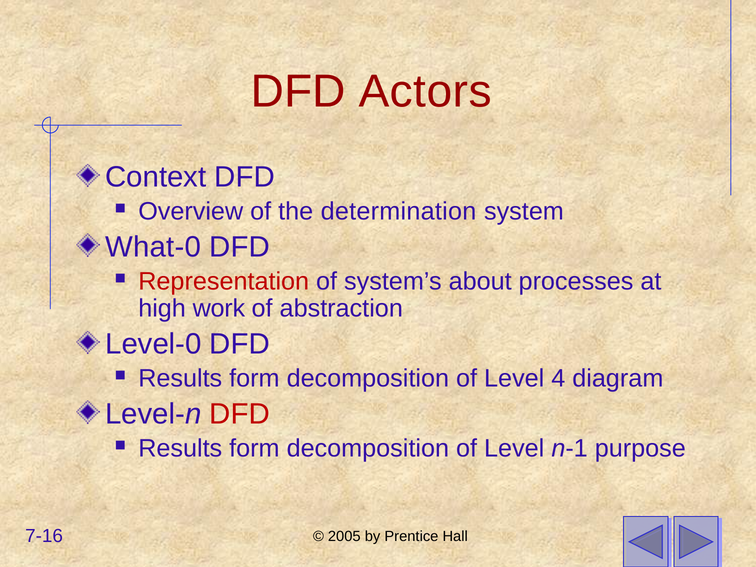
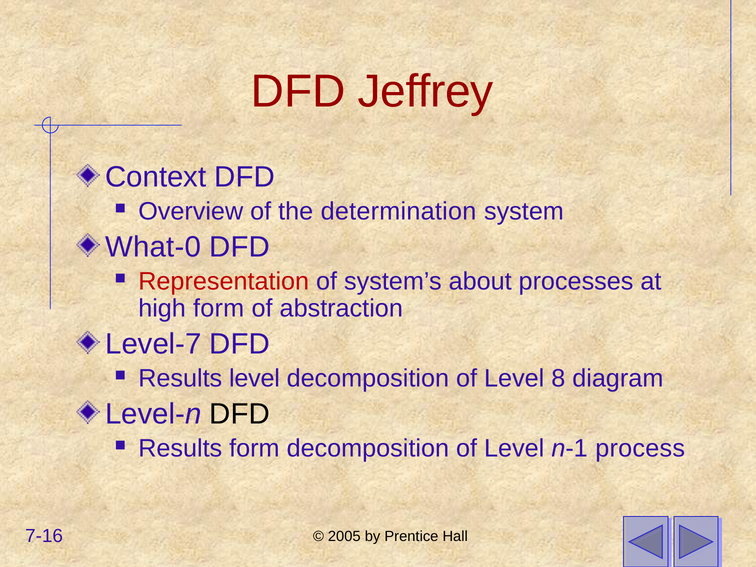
Actors: Actors -> Jeffrey (426, 91)
high work: work -> form (219, 309)
Level-0: Level-0 -> Level-7 (153, 344)
form: form -> level (255, 379)
4: 4 -> 8 (558, 379)
DFD colour: red -> black (240, 414)
purpose: purpose -> process (640, 448)
